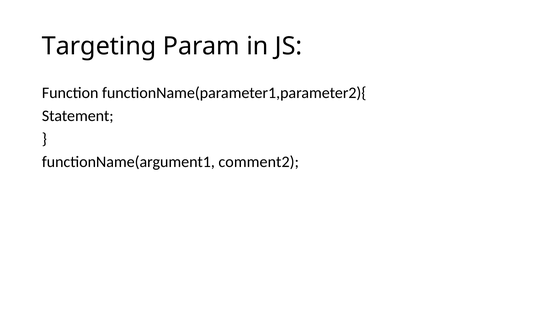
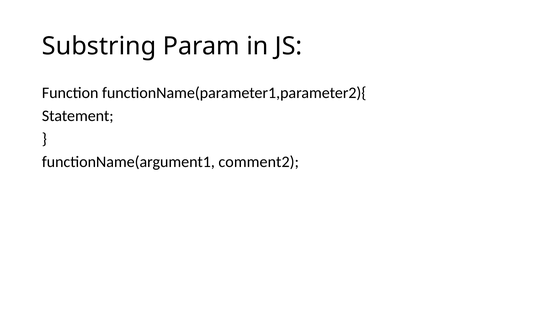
Targeting: Targeting -> Substring (99, 46)
